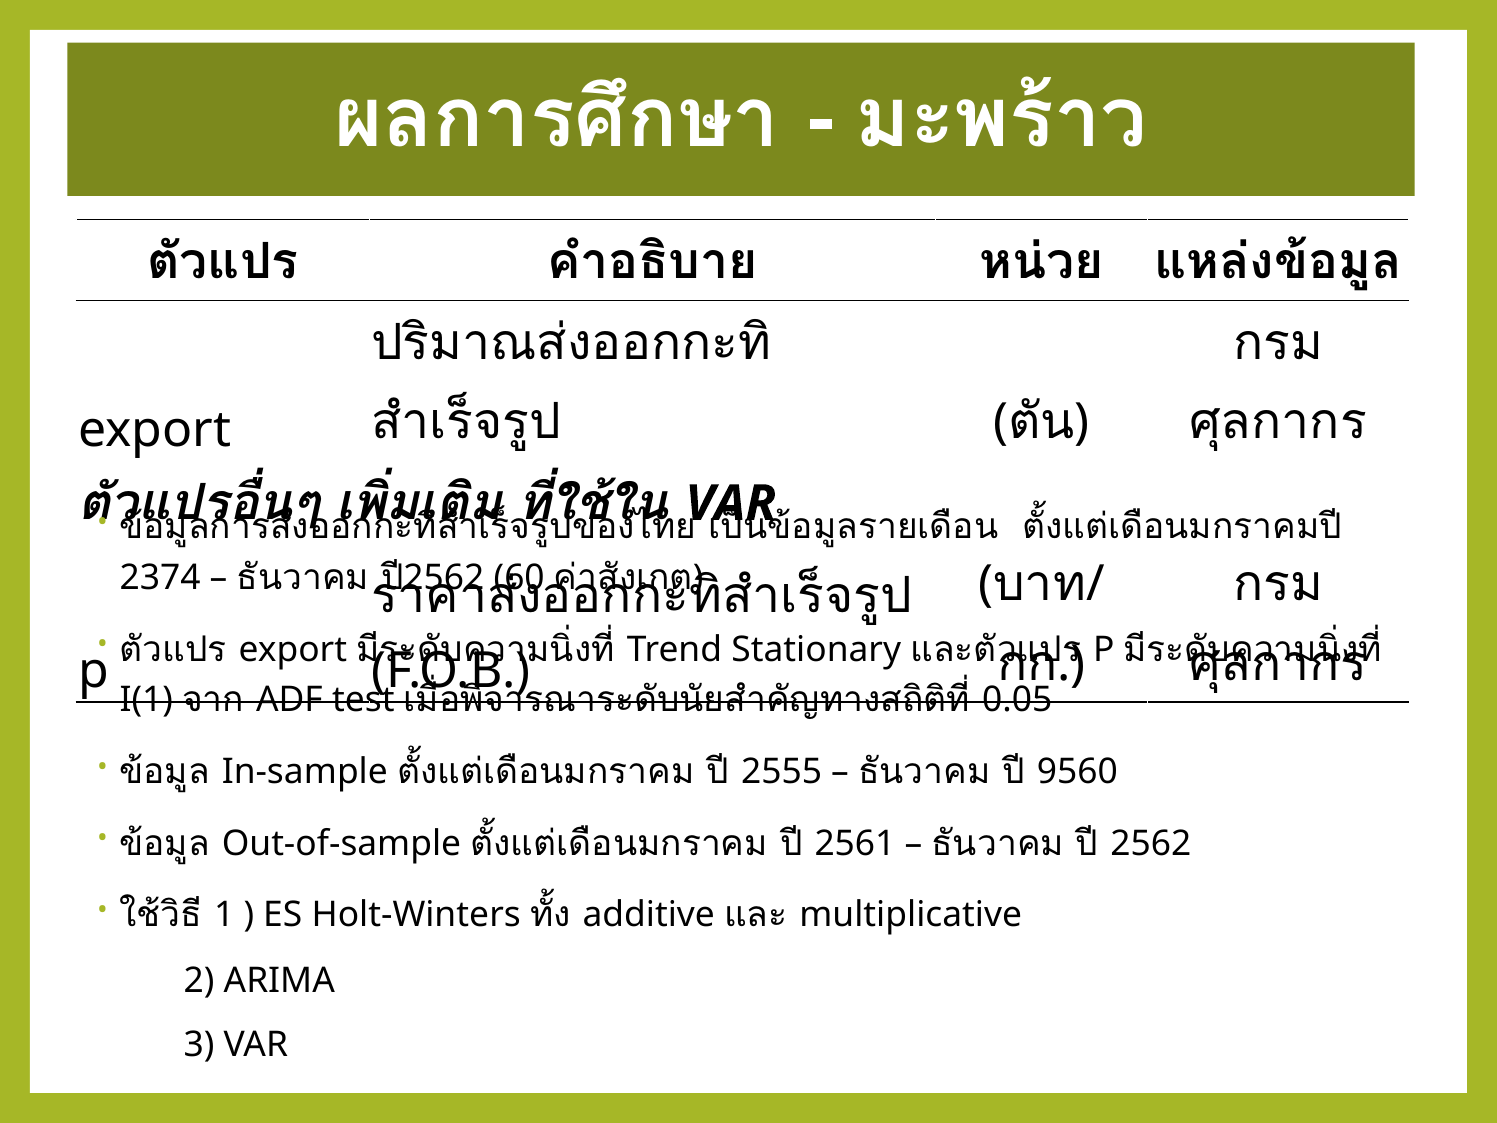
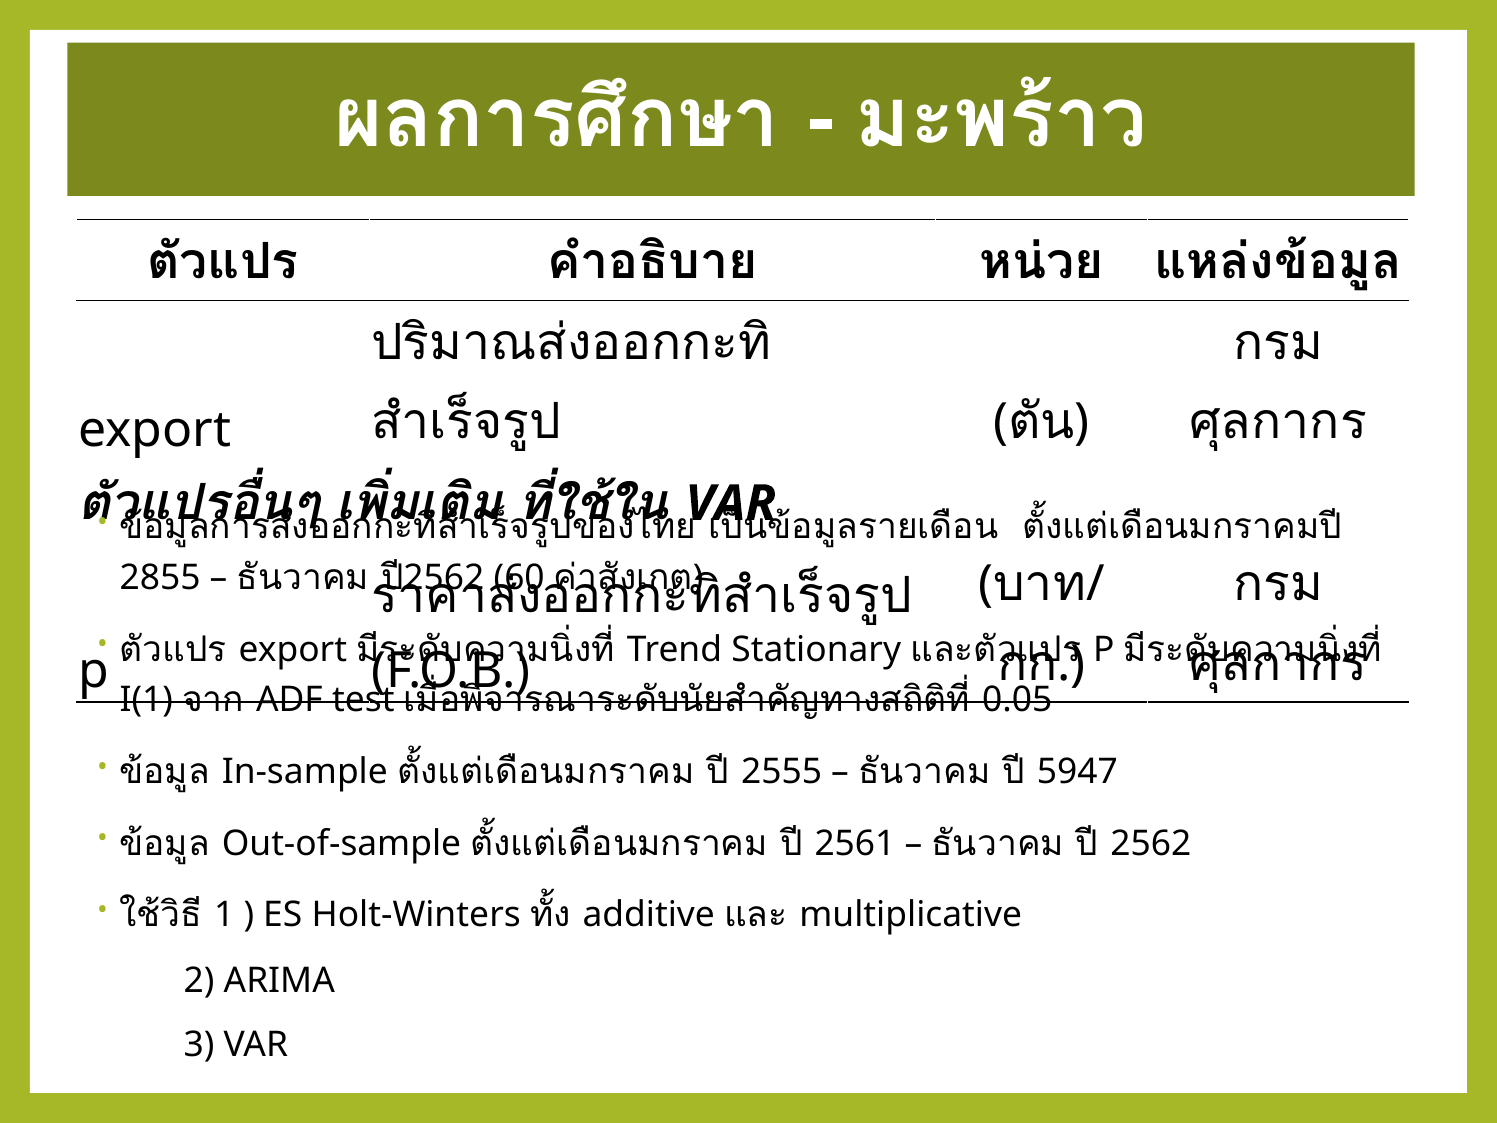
2374: 2374 -> 2855 (160, 578)
9560: 9560 -> 5947 (1077, 772)
